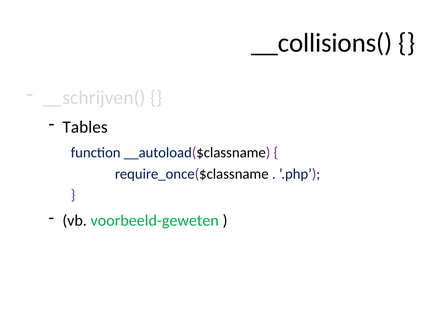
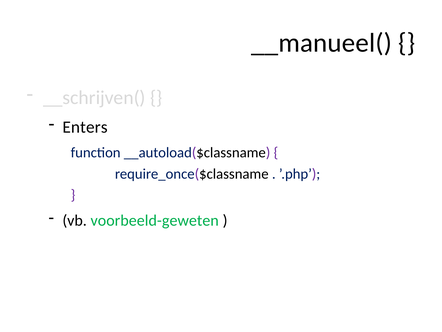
__collisions(: __collisions( -> __manueel( (322, 43)
Tables: Tables -> Enters (85, 127)
